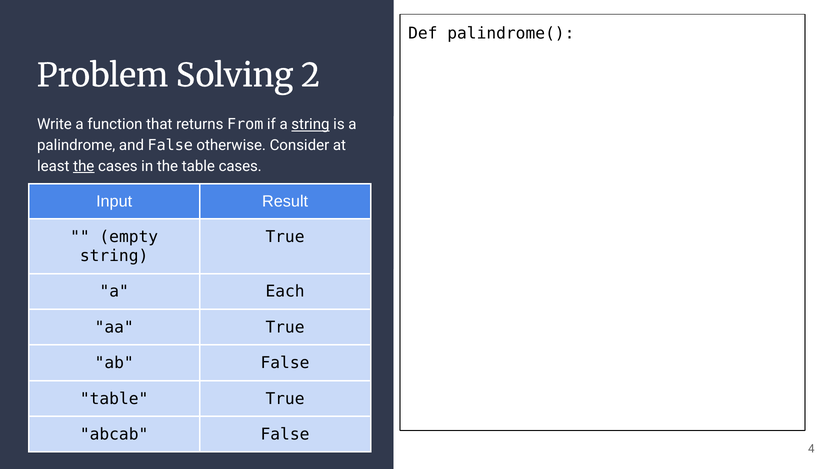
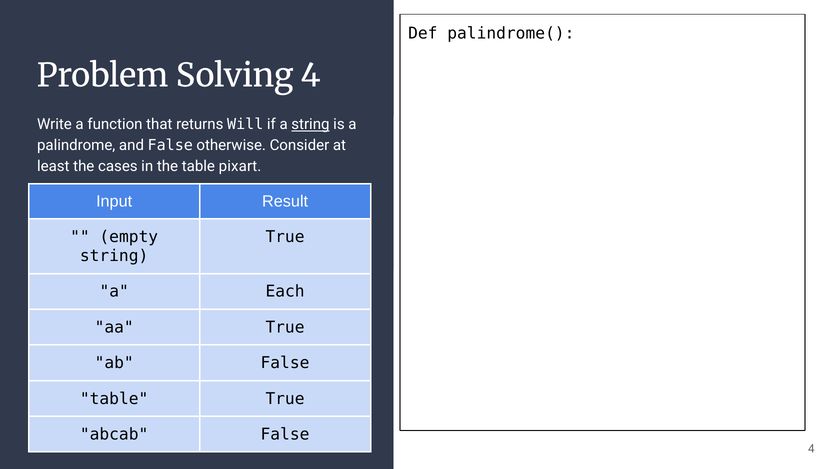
Solving 2: 2 -> 4 (311, 76)
From: From -> Will (245, 125)
the underline: present -> none (84, 166)
table cases: cases -> pixart (240, 166)
